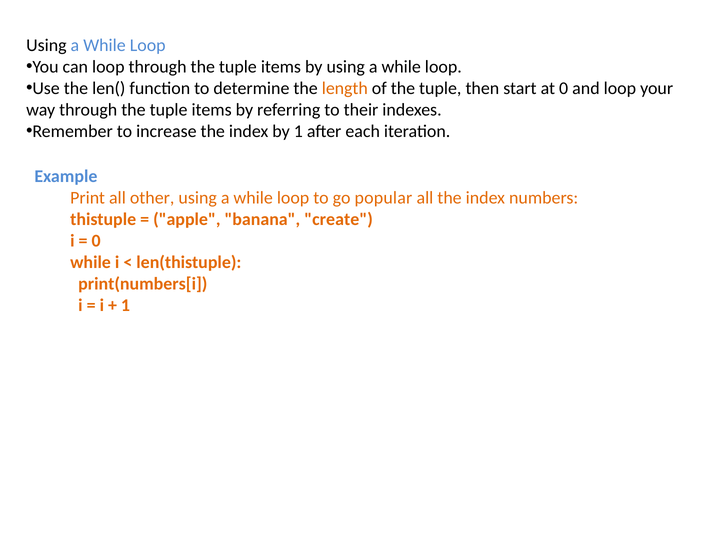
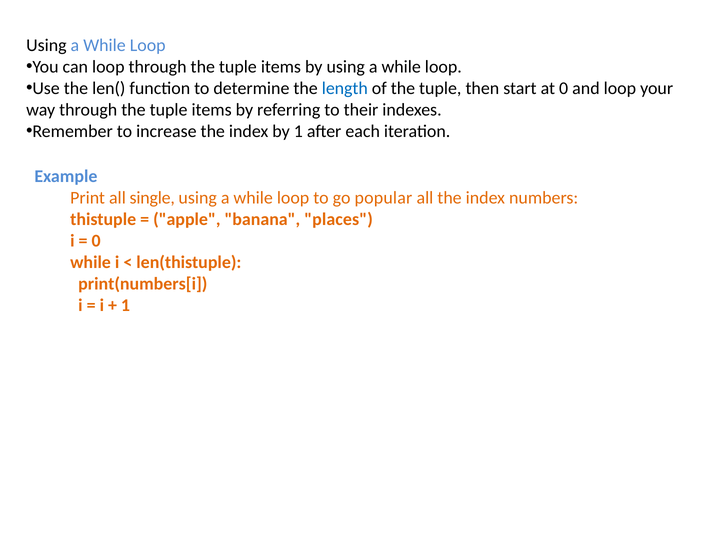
length colour: orange -> blue (345, 88)
other: other -> single (152, 198)
create: create -> places (339, 220)
